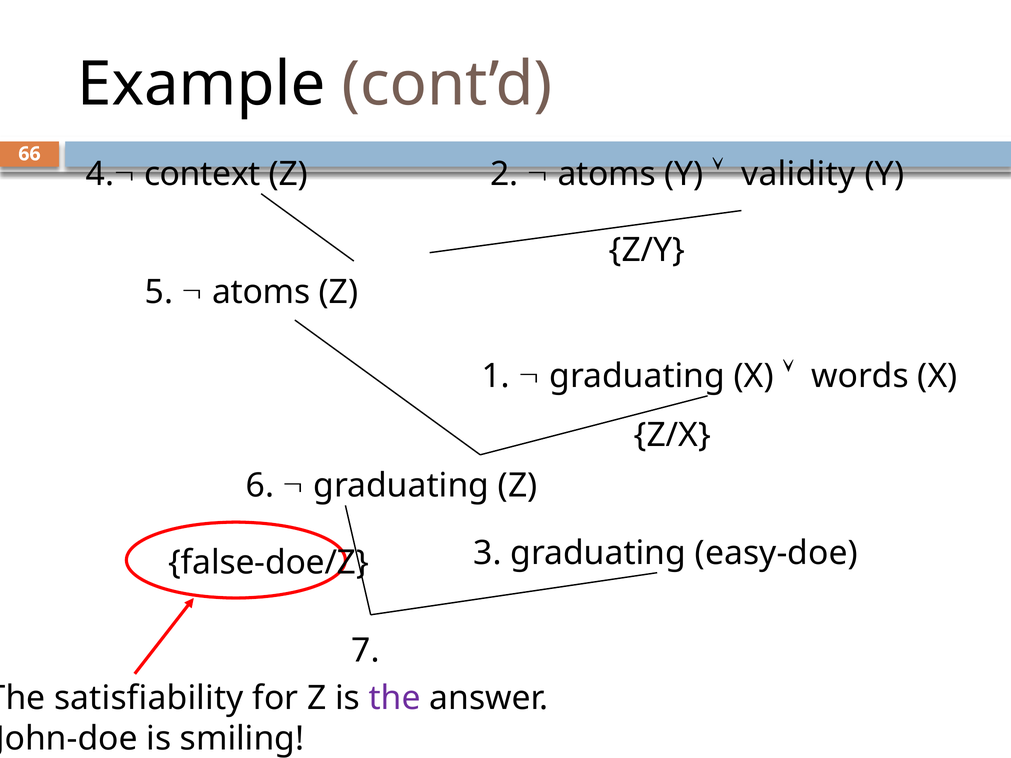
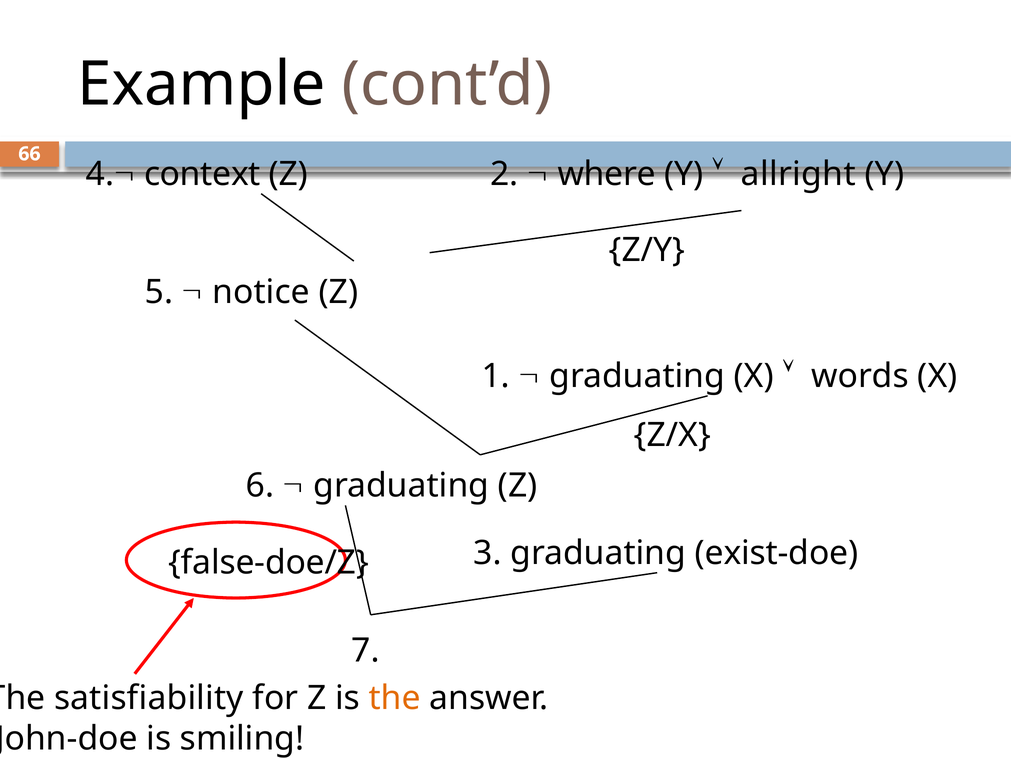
atoms: atoms -> where (607, 174)
validity: validity -> allright (798, 174)
atoms: atoms -> notice (261, 292)
easy-doe: easy-doe -> exist-doe (777, 553)
the colour: purple -> orange (395, 698)
